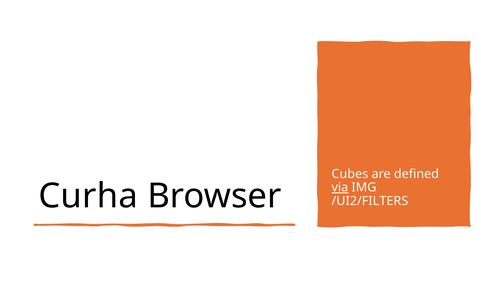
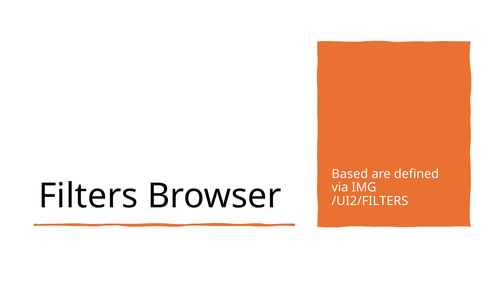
Cubes: Cubes -> Based (350, 174)
via underline: present -> none (340, 188)
Curha: Curha -> Filters (88, 197)
